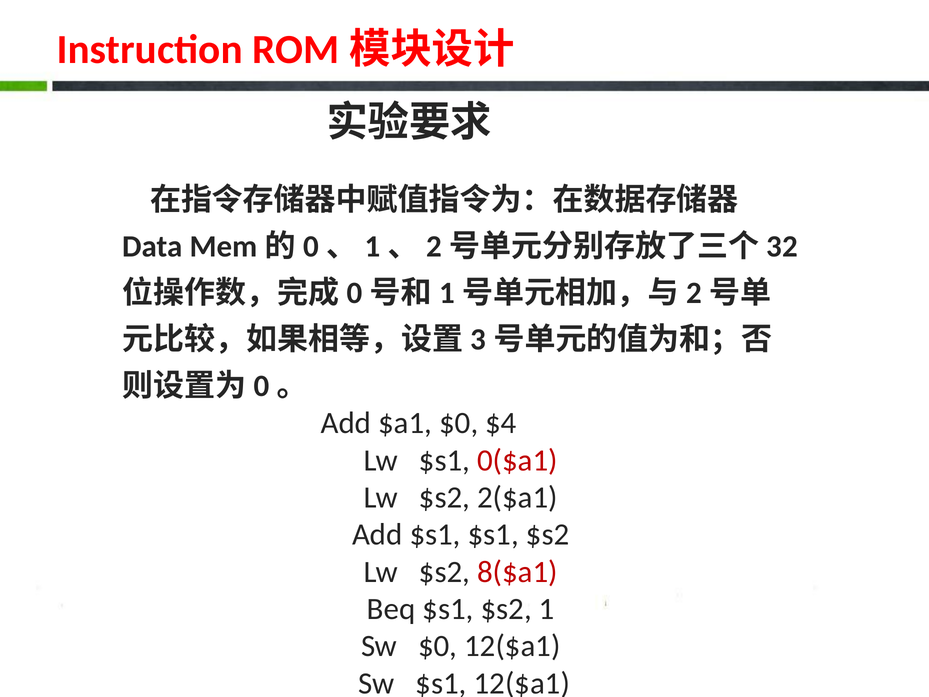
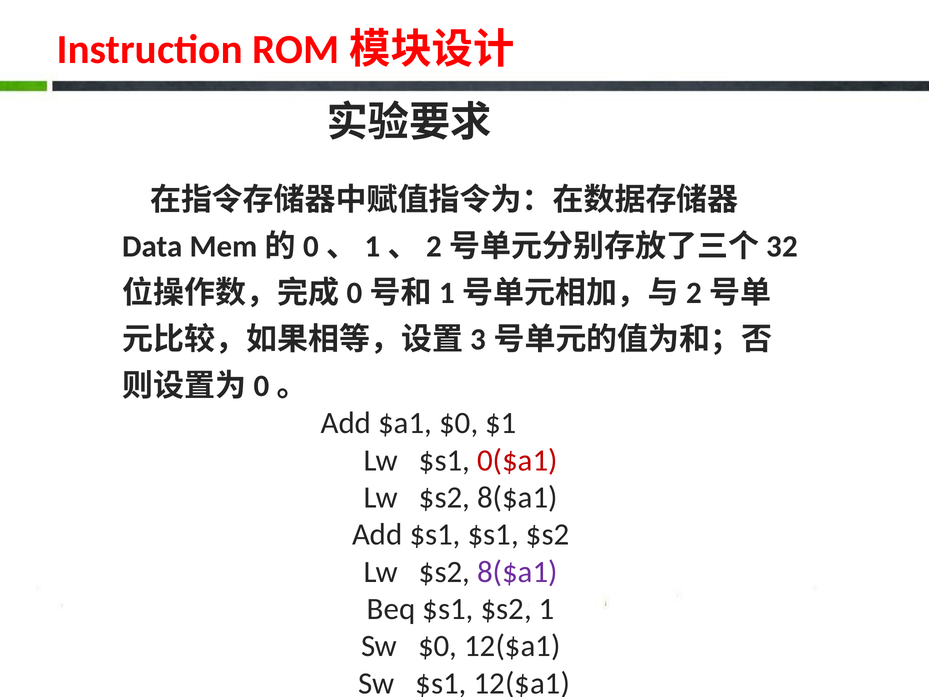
$4: $4 -> $1 (501, 423)
2($a1: 2($a1 -> 8($a1 (517, 497)
8($a1 colour: red -> purple (517, 572)
